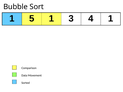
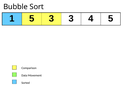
5 1: 1 -> 3 (51, 19)
4 1: 1 -> 5 (111, 19)
